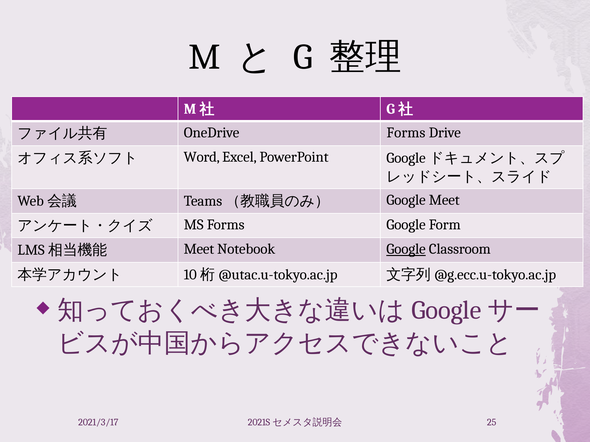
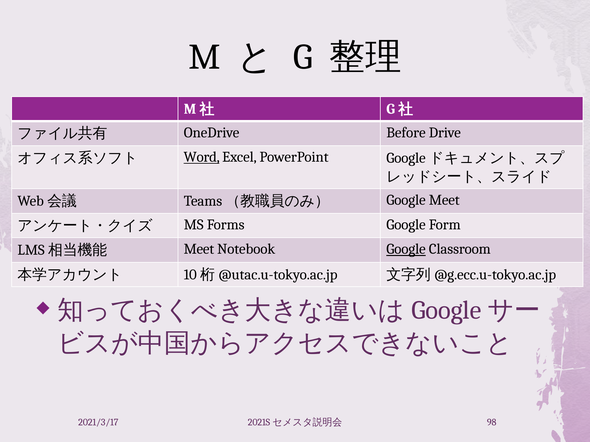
OneDrive Forms: Forms -> Before (406, 133)
Word underline: none -> present (202, 157)
25: 25 -> 98 (492, 423)
